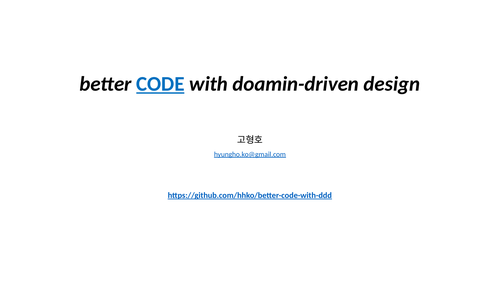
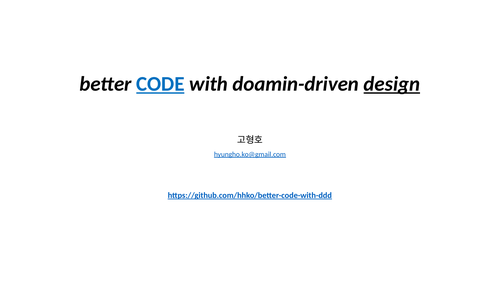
design underline: none -> present (392, 84)
